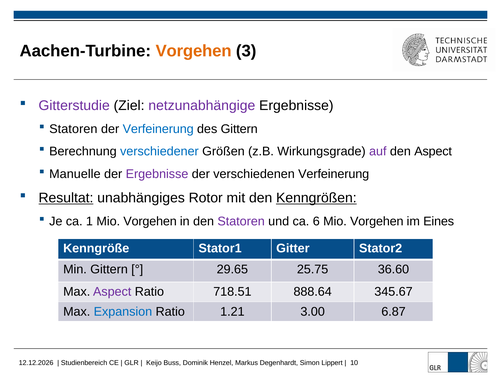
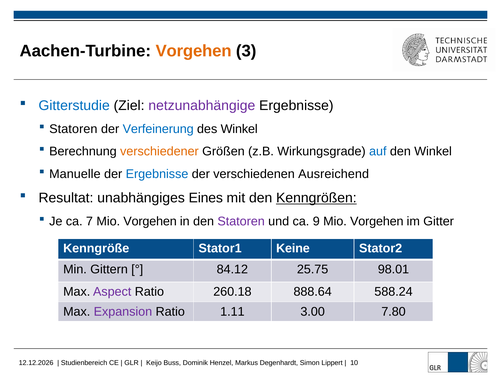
Gitterstudie colour: purple -> blue (74, 106)
des Gittern: Gittern -> Winkel (239, 129)
verschiedener colour: blue -> orange (159, 151)
auf colour: purple -> blue (378, 151)
den Aspect: Aspect -> Winkel (433, 151)
Ergebnisse colour: purple -> blue (157, 174)
verschiedenen Verfeinerung: Verfeinerung -> Ausreichend (334, 174)
Resultat underline: present -> none (66, 198)
Rotor: Rotor -> Eines (206, 198)
1: 1 -> 7 (89, 221)
6: 6 -> 9 (316, 221)
Eines: Eines -> Gitter (439, 221)
Gitter: Gitter -> Keine (293, 248)
29.65: 29.65 -> 84.12 (232, 269)
36.60: 36.60 -> 98.01 (393, 269)
718.51: 718.51 -> 260.18 (232, 292)
345.67: 345.67 -> 588.24 (394, 292)
Expansion colour: blue -> purple (123, 311)
1.21: 1.21 -> 1.11 (232, 311)
6.87: 6.87 -> 7.80 (394, 311)
